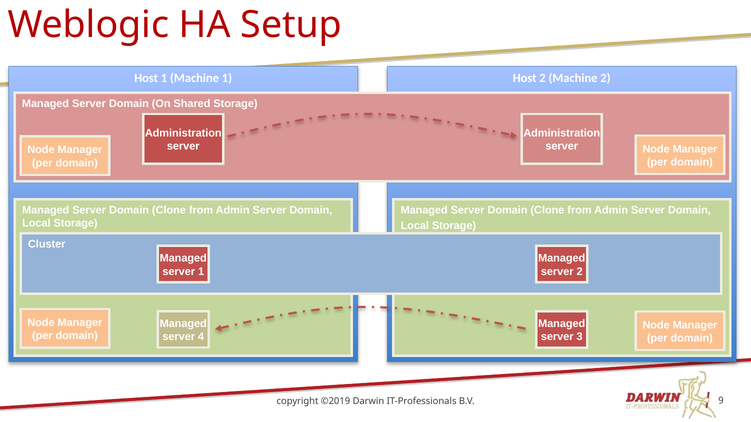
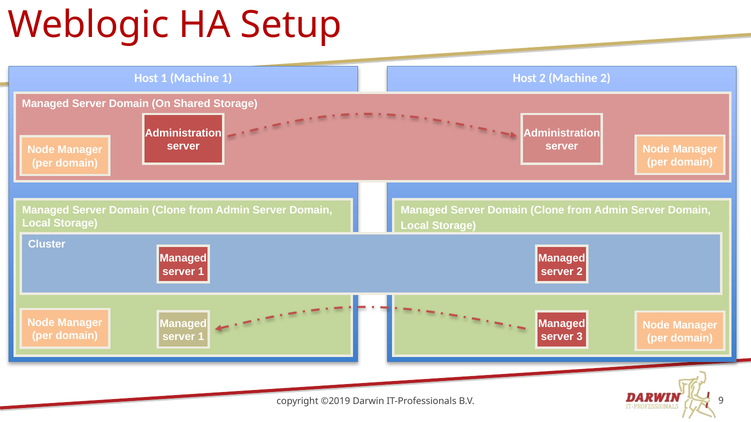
4: 4 -> 1 (201, 337)
